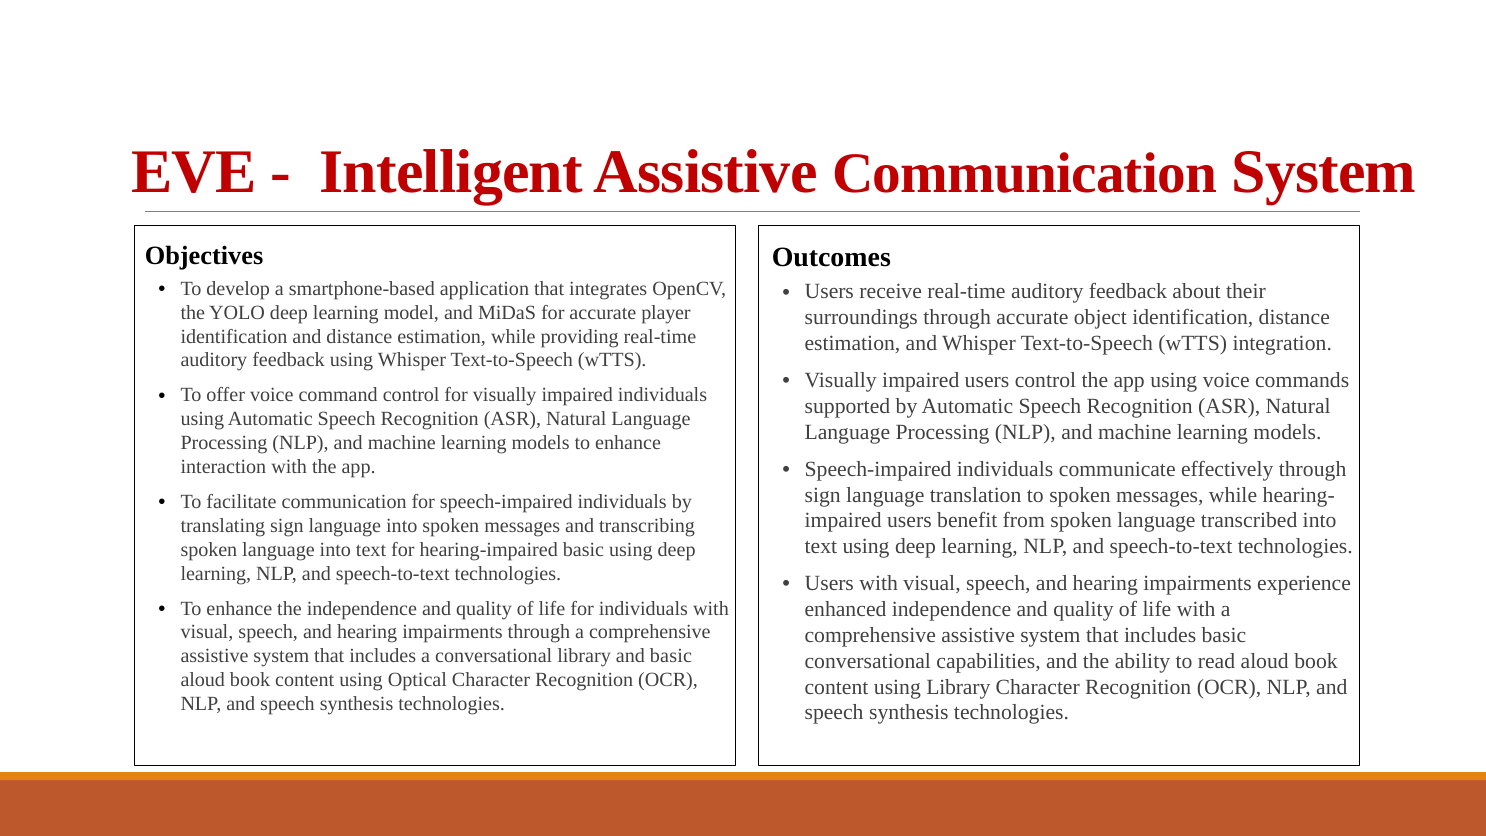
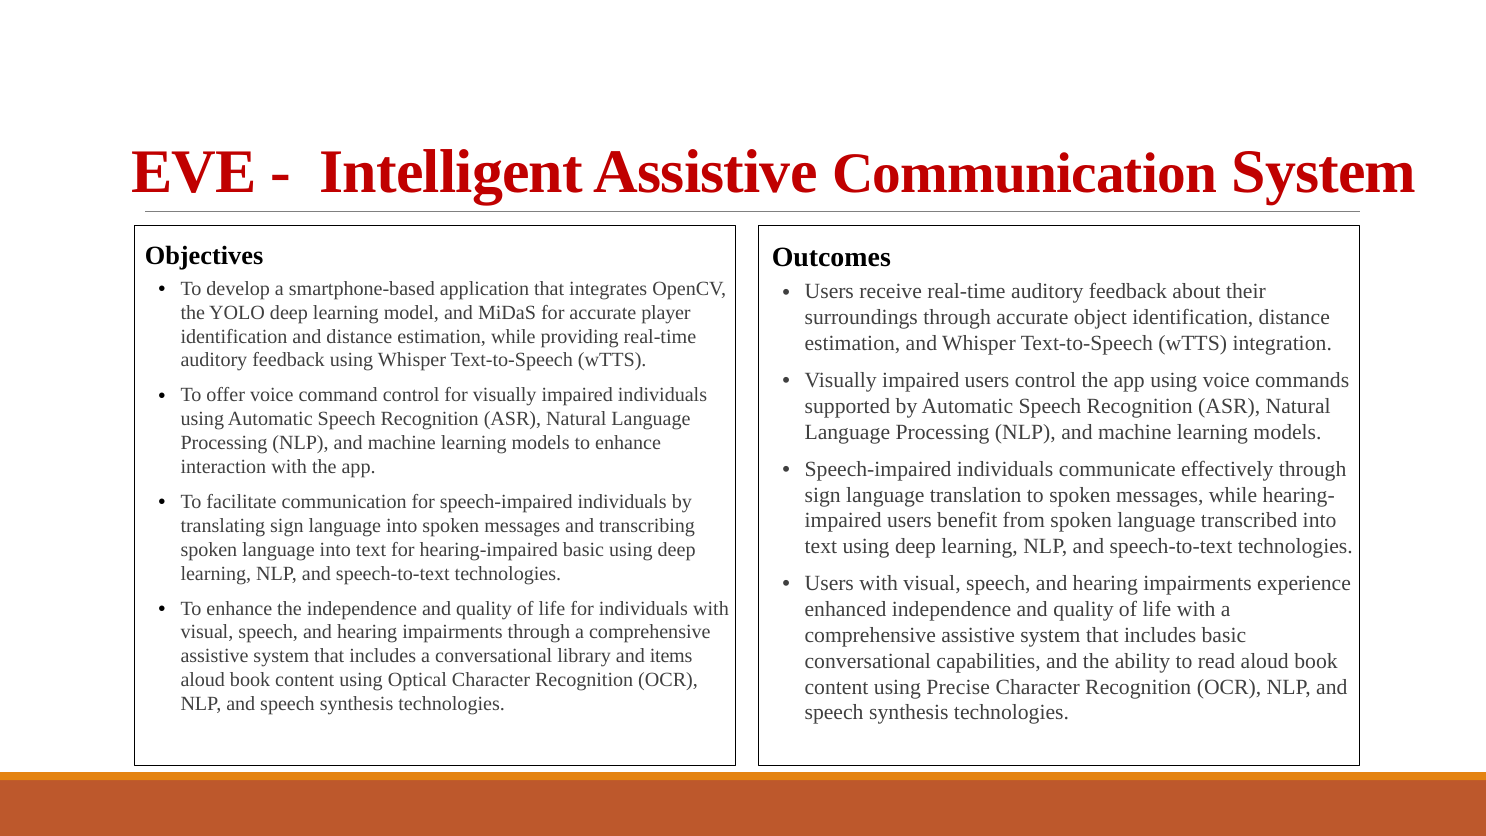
and basic: basic -> items (671, 656)
using Library: Library -> Precise (958, 687)
